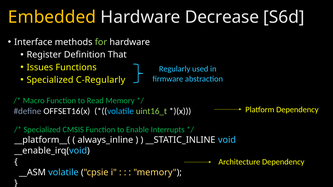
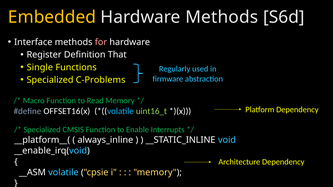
Hardware Decrease: Decrease -> Methods (222, 17)
for colour: light green -> pink (101, 42)
Issues: Issues -> Single (40, 67)
C-Regularly: C-Regularly -> C-Problems (101, 80)
